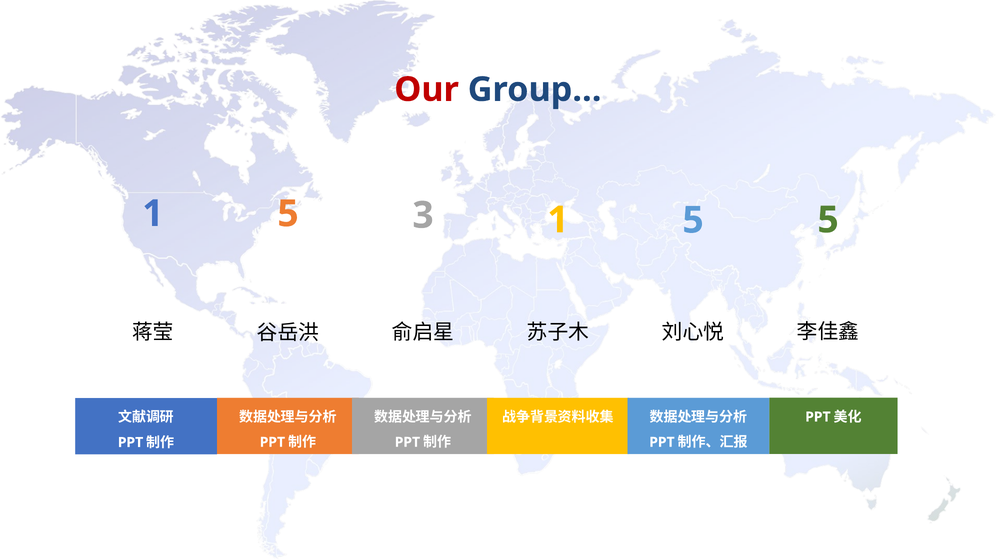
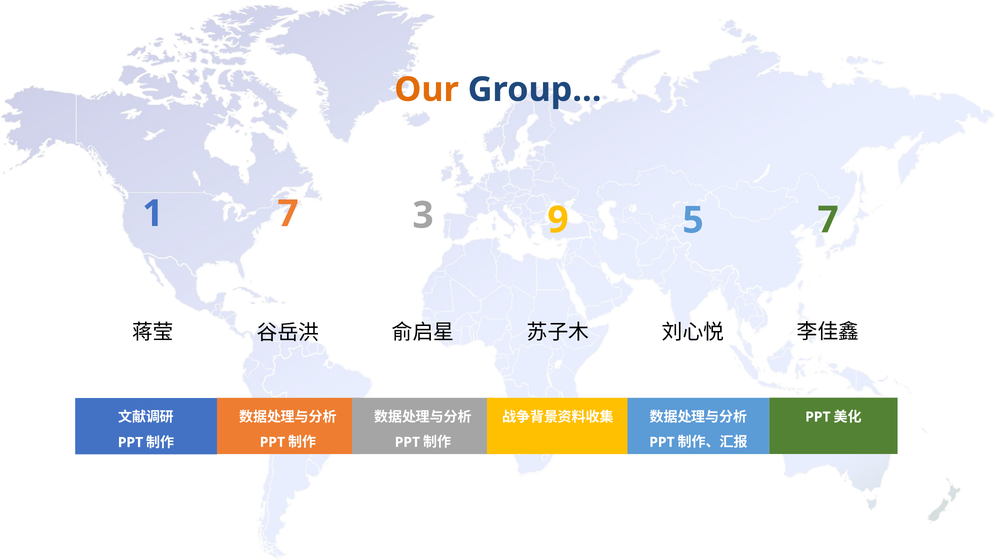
Our colour: red -> orange (427, 90)
5: 5 -> 7 (288, 214)
3 1: 1 -> 9 (558, 220)
5 5: 5 -> 7 (828, 220)
